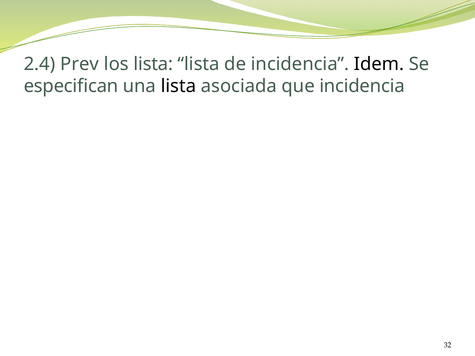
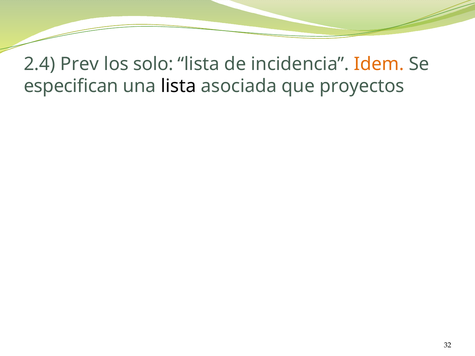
los lista: lista -> solo (153, 64)
Idem colour: black -> orange (379, 64)
que incidencia: incidencia -> proyectos (362, 86)
